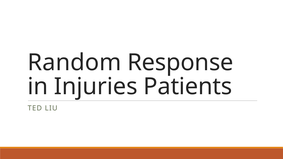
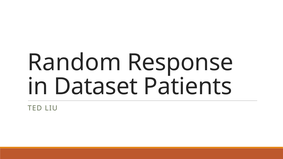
Injuries: Injuries -> Dataset (96, 87)
